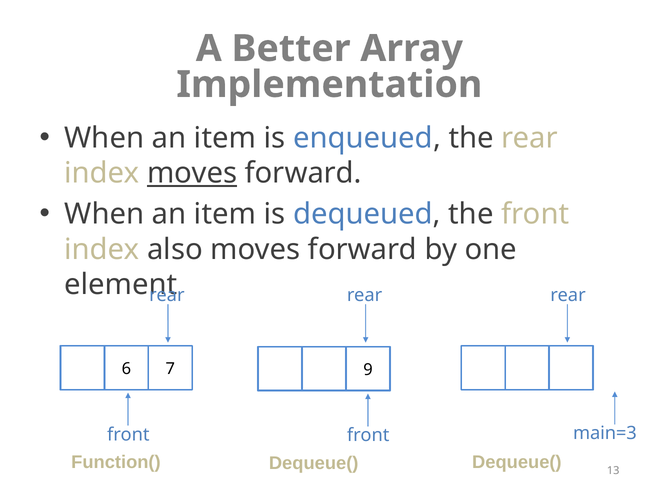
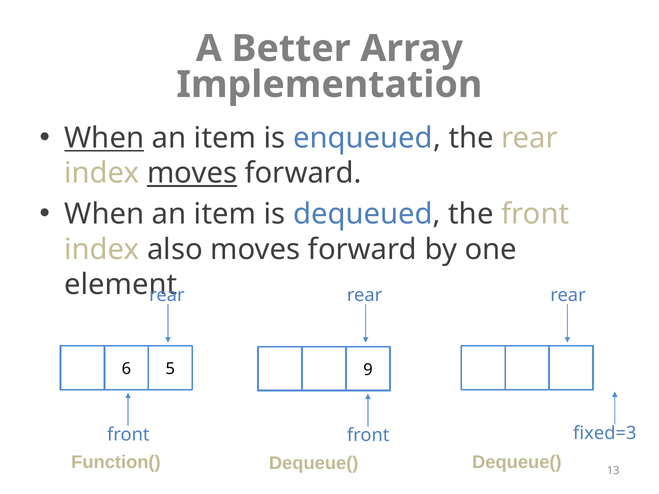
When underline: none -> present (104, 138)
7: 7 -> 5 (170, 369)
main=3: main=3 -> fixed=3 (605, 434)
